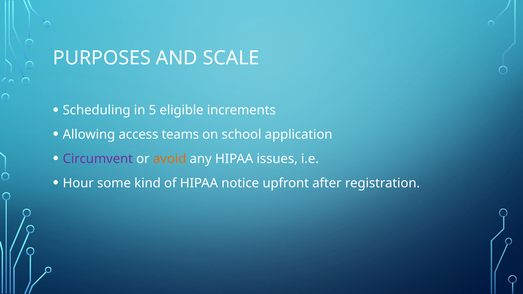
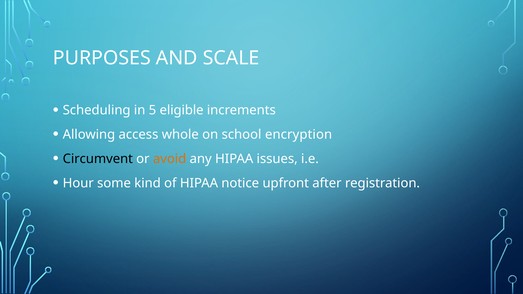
teams: teams -> whole (180, 135)
application: application -> encryption (299, 135)
Circumvent colour: purple -> black (98, 159)
